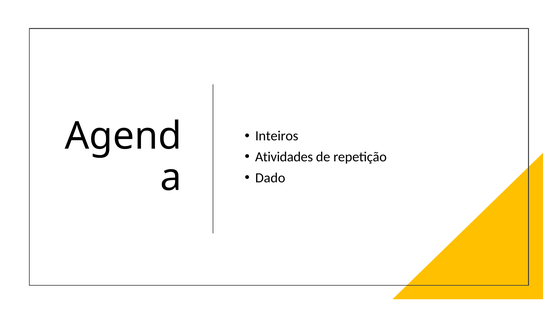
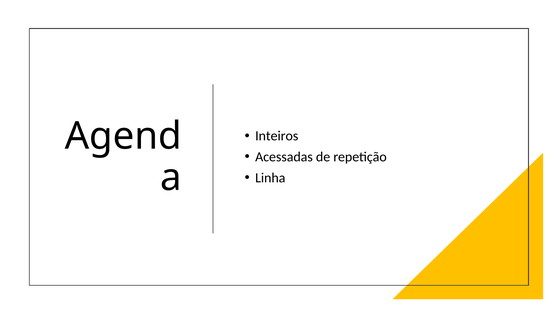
Atividades: Atividades -> Acessadas (284, 157)
Dado: Dado -> Linha (270, 178)
